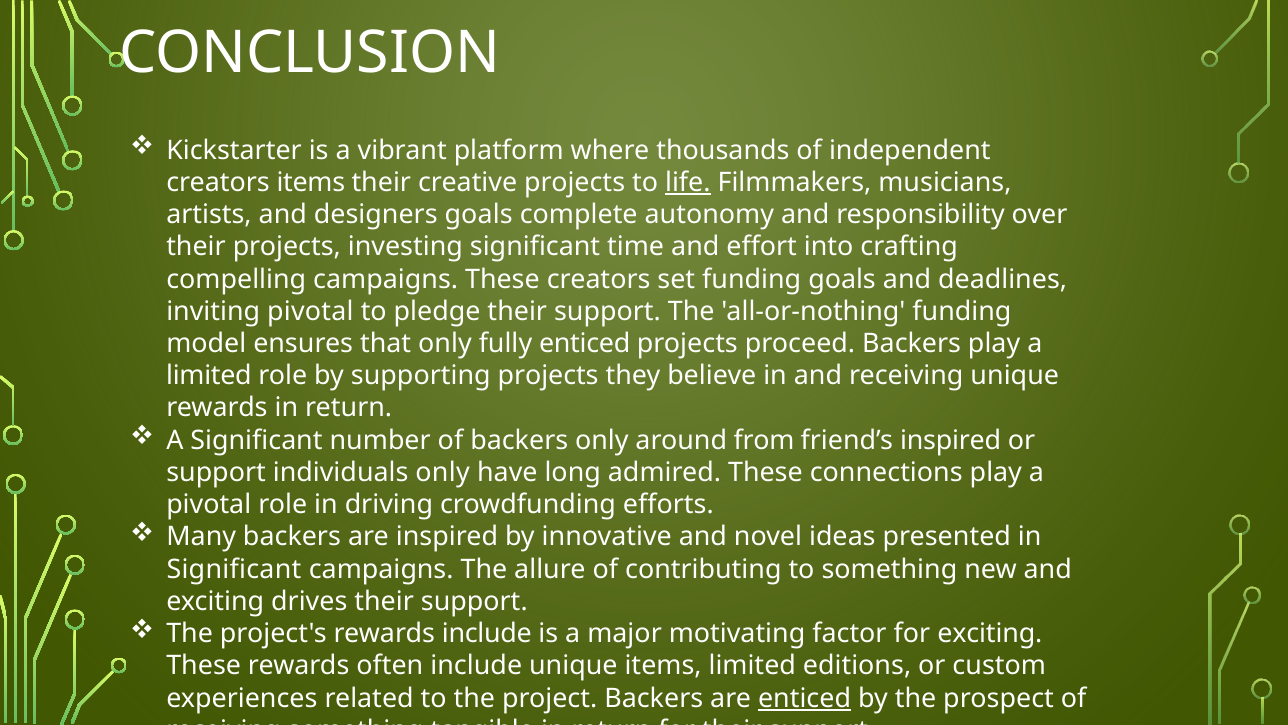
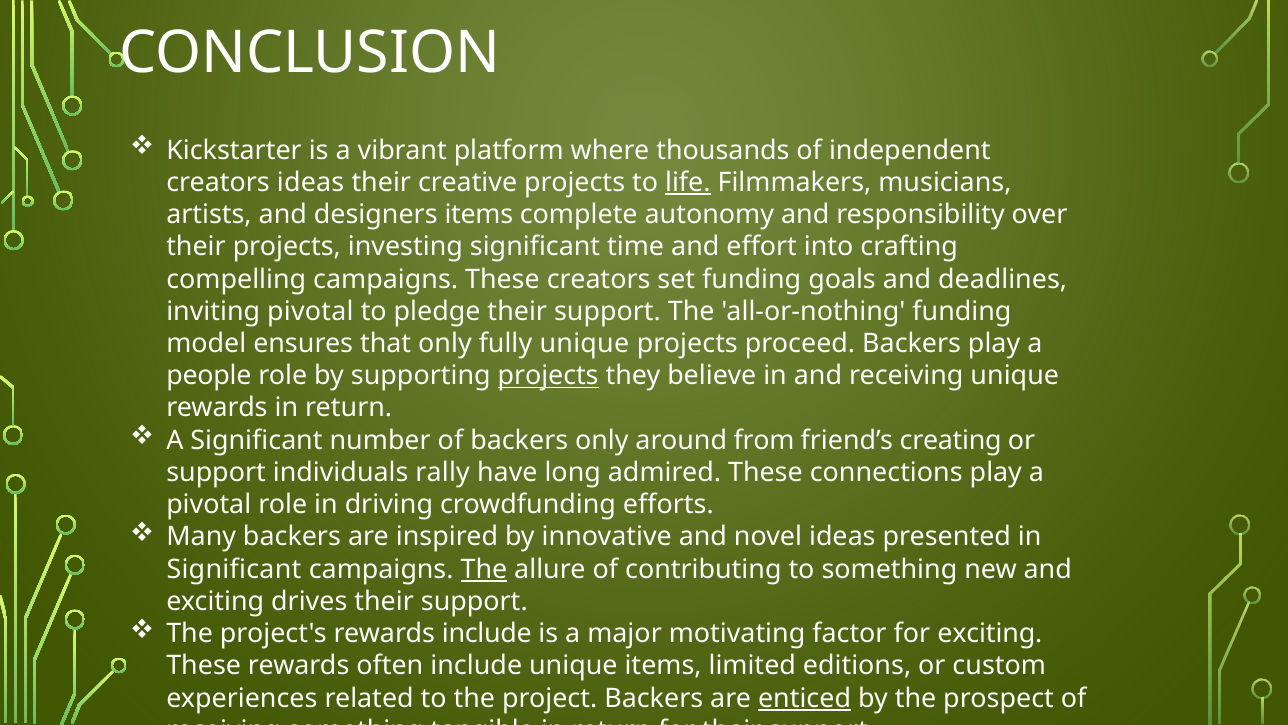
creators items: items -> ideas (311, 182)
designers goals: goals -> items (479, 215)
fully enticed: enticed -> unique (584, 343)
limited: limited -> people (209, 376)
projects underline: none -> present (548, 376)
friend’s inspired: inspired -> creating (951, 440)
individuals only: only -> rally (443, 472)
The underline: none -> present (484, 569)
